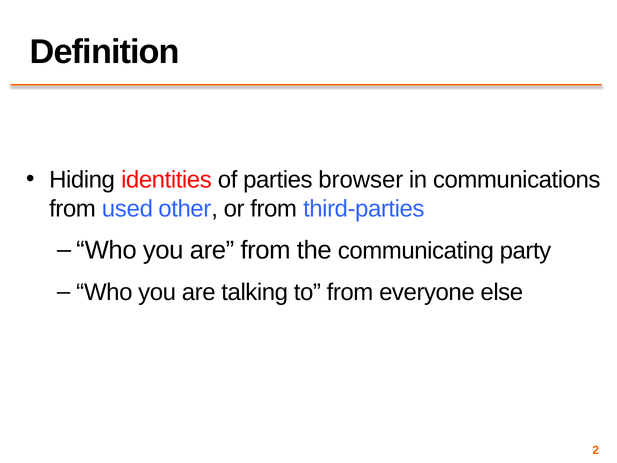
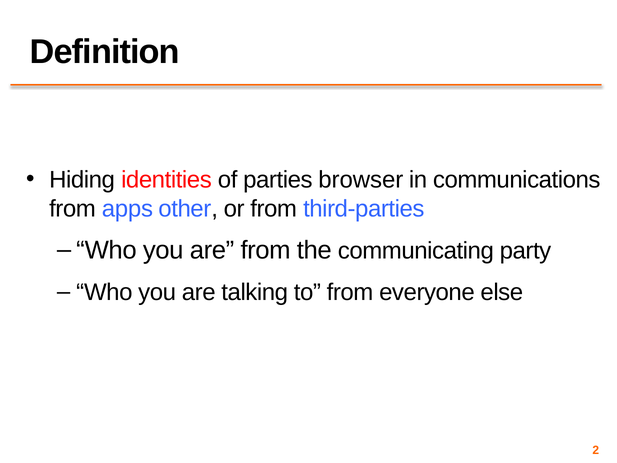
used: used -> apps (127, 209)
